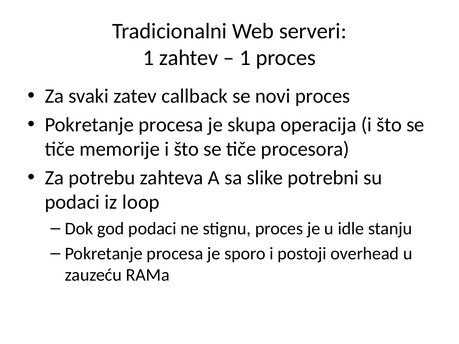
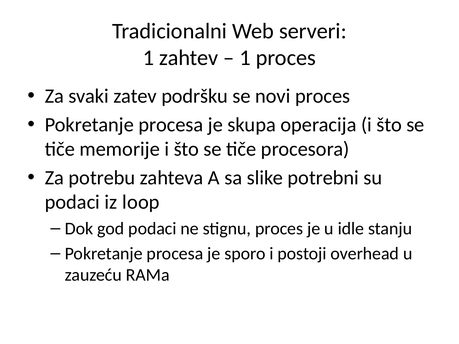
callback: callback -> podršku (195, 96)
